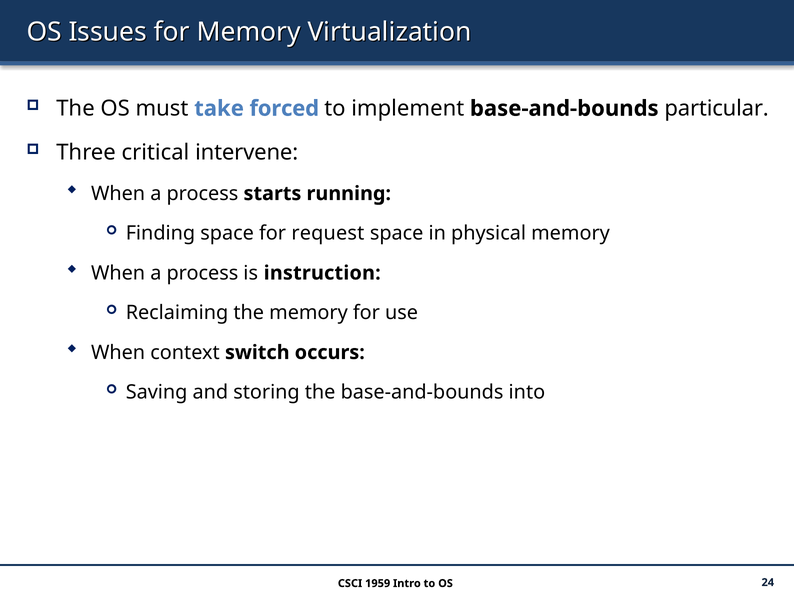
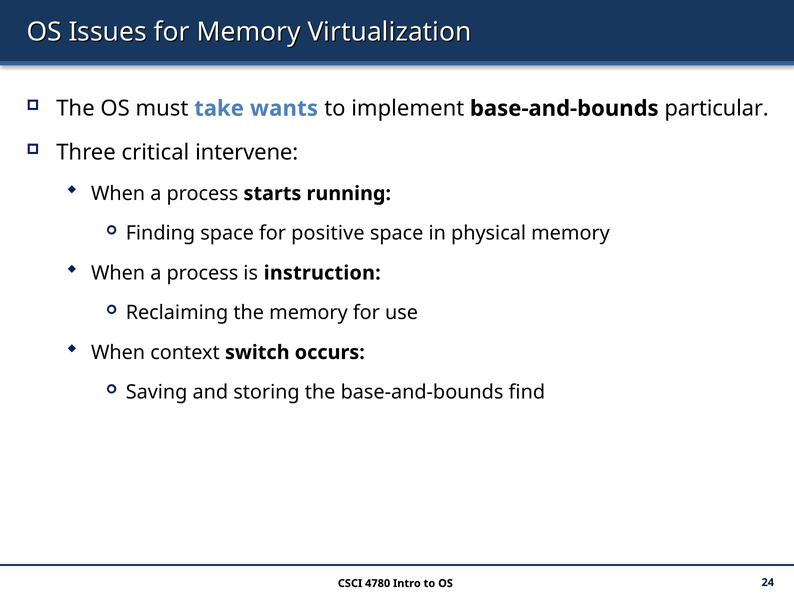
forced: forced -> wants (284, 108)
request: request -> positive (328, 233)
into: into -> find (527, 392)
1959: 1959 -> 4780 (378, 583)
